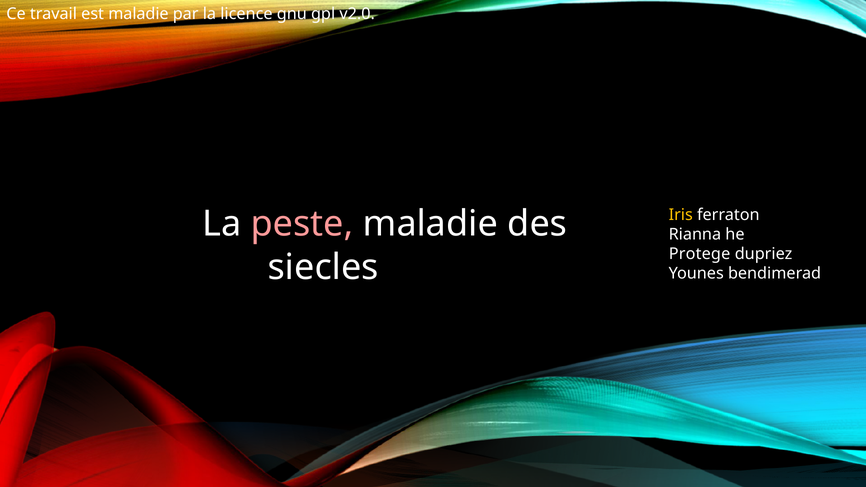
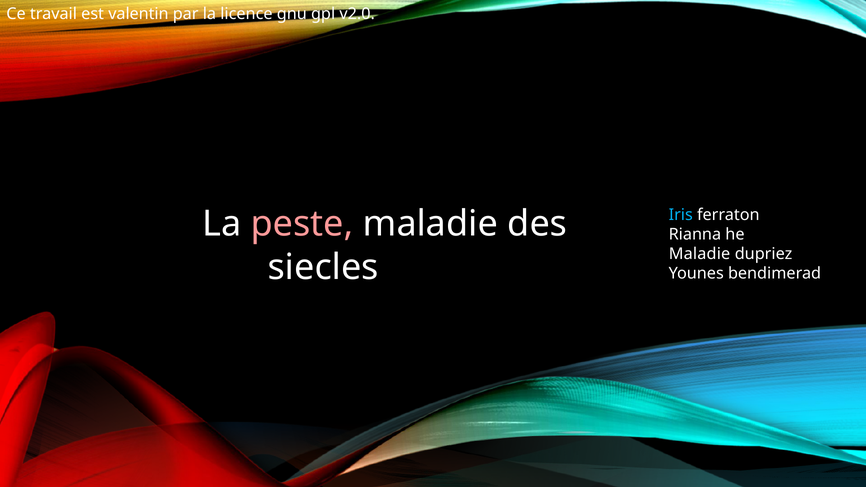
est maladie: maladie -> valentin (138, 14)
Iris colour: yellow -> light blue (681, 215)
Protege: Protege -> Maladie (700, 254)
